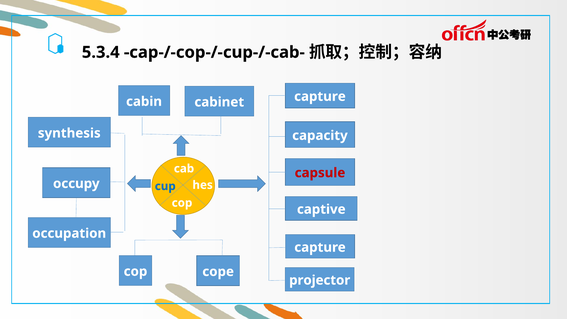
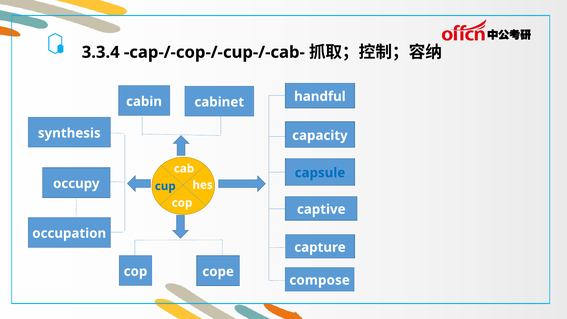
5.3.4: 5.3.4 -> 3.3.4 (101, 52)
capture: capture -> handful (320, 96)
capsule colour: red -> blue (320, 173)
projector: projector -> compose (320, 280)
